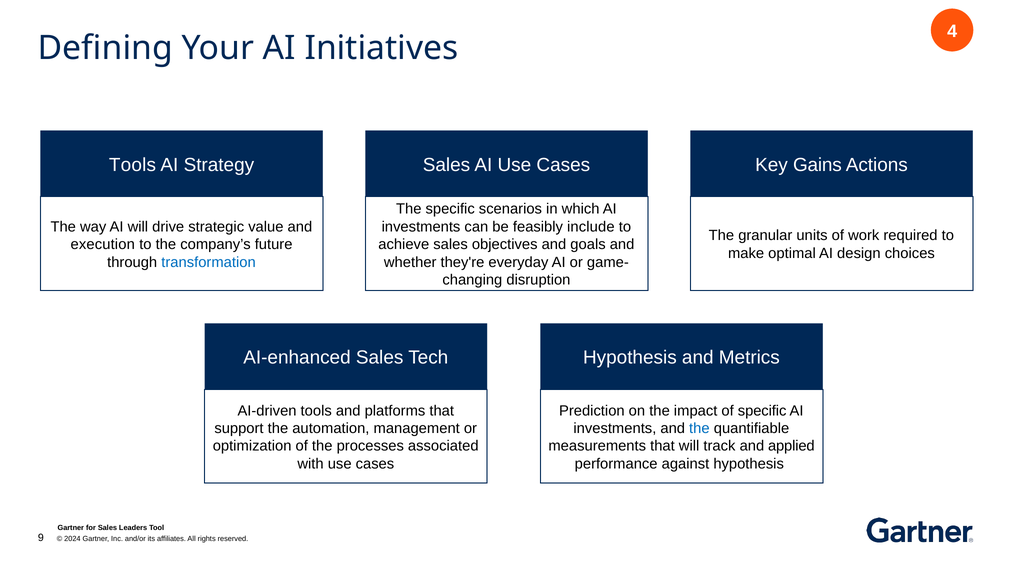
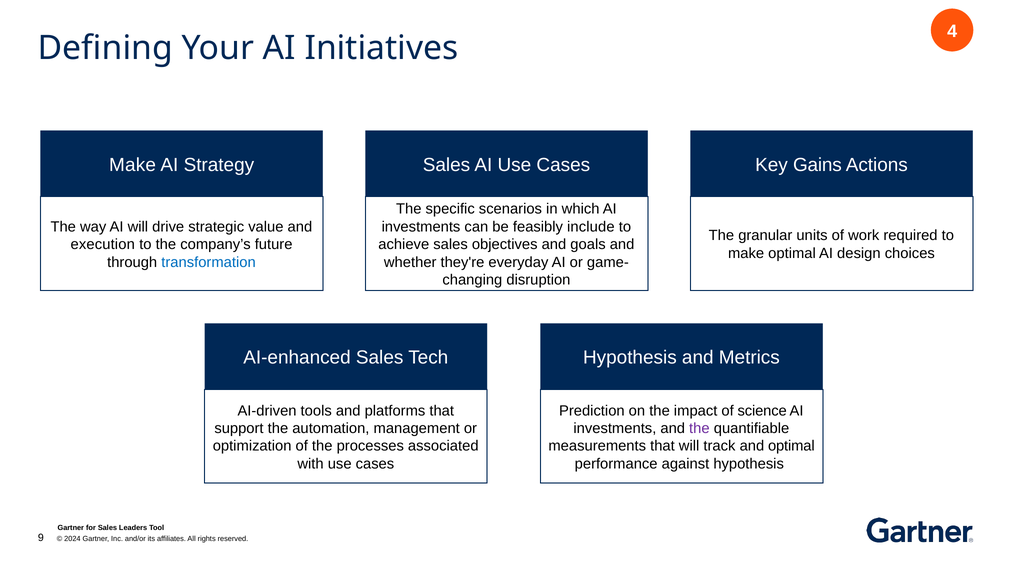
Tools: Tools -> Make (133, 165)
of specific: specific -> science (762, 410)
the colour: blue -> purple (699, 428)
and applied: applied -> optimal (791, 446)
